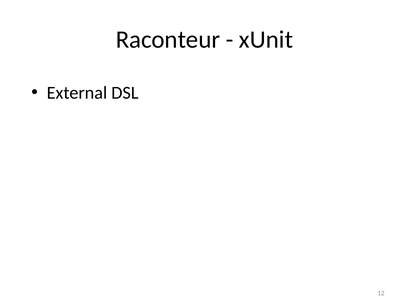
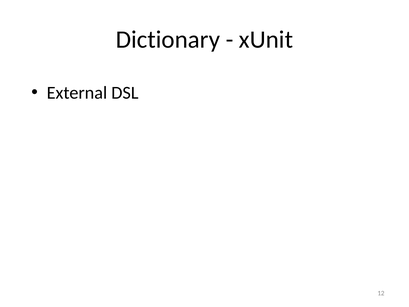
Raconteur: Raconteur -> Dictionary (168, 40)
